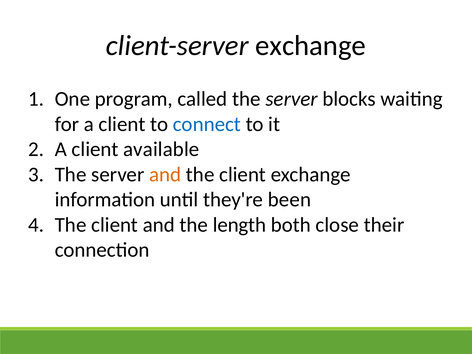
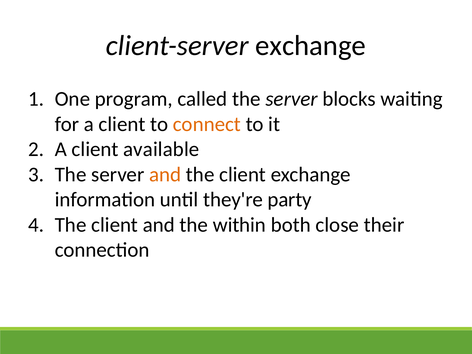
connect colour: blue -> orange (207, 124)
been: been -> party (290, 200)
length: length -> within (239, 225)
